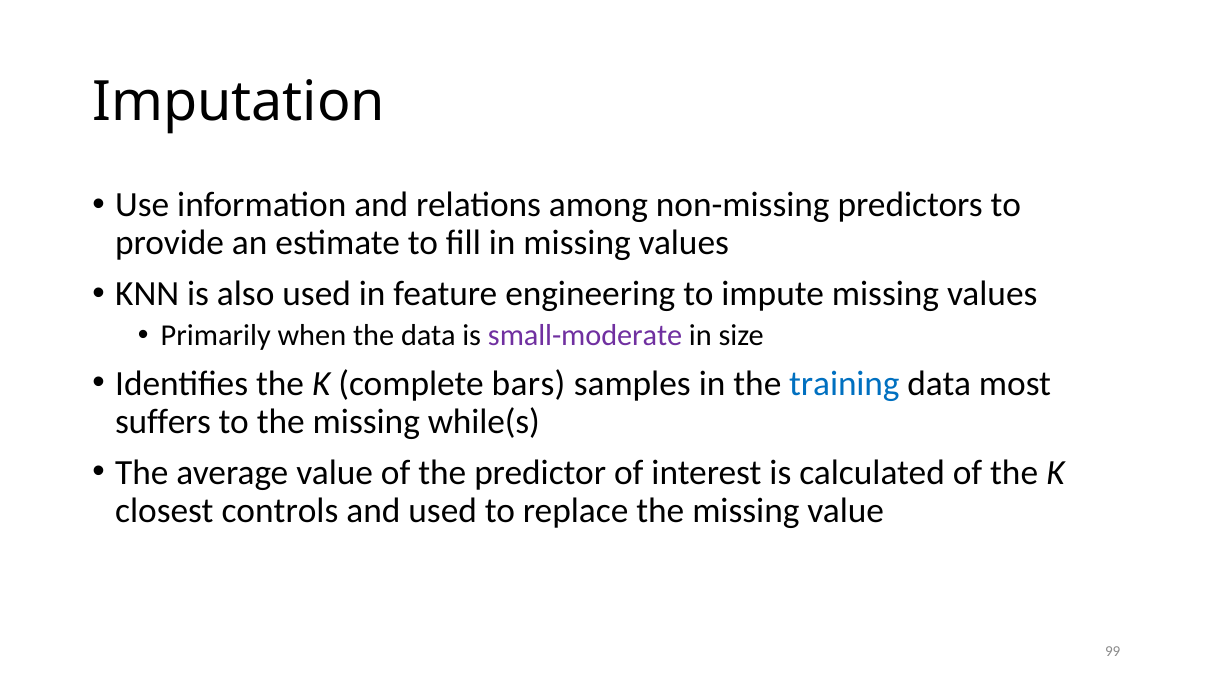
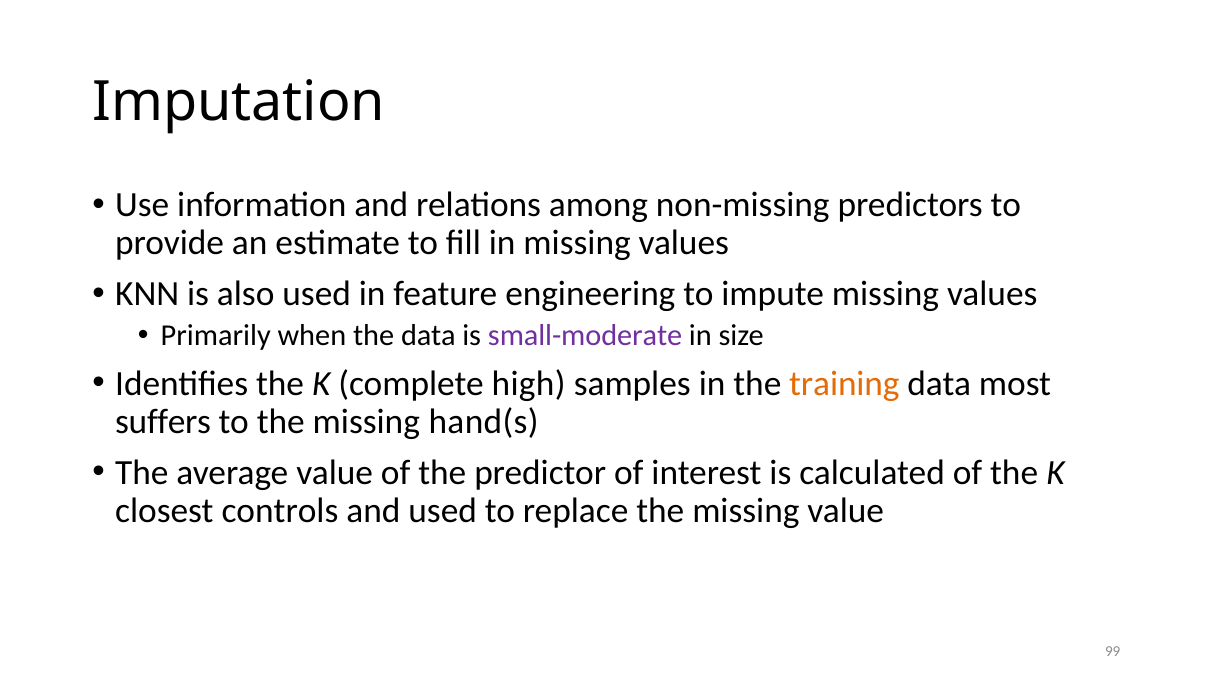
bars: bars -> high (529, 384)
training colour: blue -> orange (844, 384)
while(s: while(s -> hand(s (484, 422)
